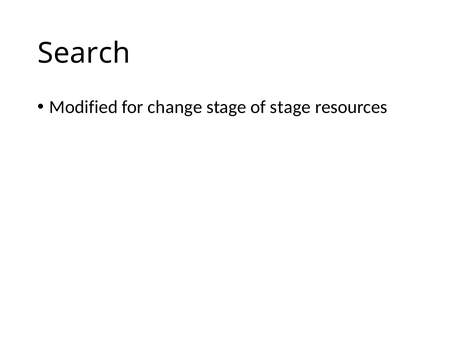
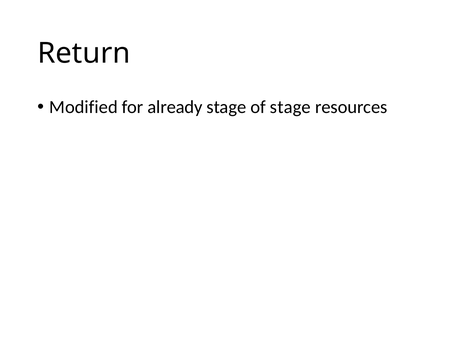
Search: Search -> Return (84, 53)
change: change -> already (175, 107)
